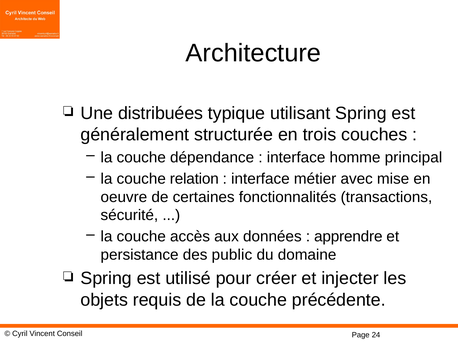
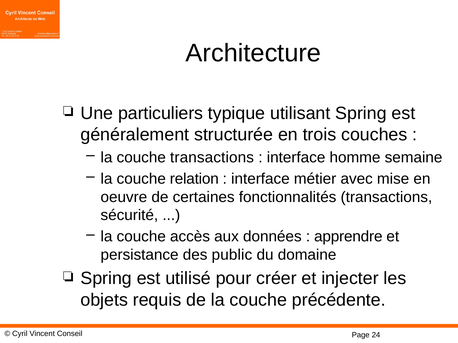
distribuées: distribuées -> particuliers (161, 113)
couche dépendance: dépendance -> transactions (212, 158)
principal: principal -> semaine (414, 158)
